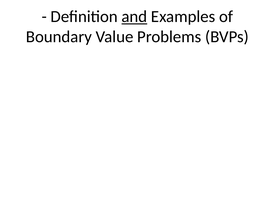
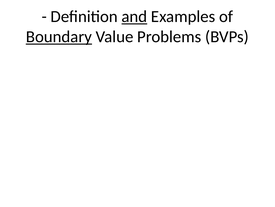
Boundary underline: none -> present (59, 37)
